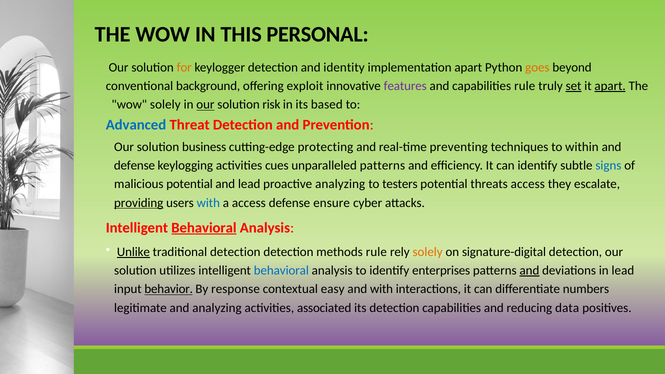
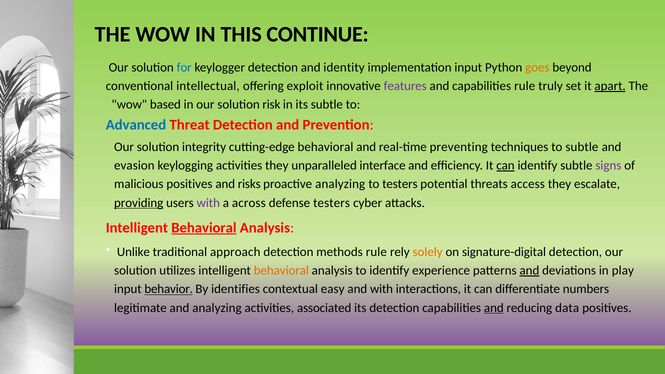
PERSONAL: PERSONAL -> CONTINUE (318, 34)
for colour: orange -> blue (184, 67)
implementation apart: apart -> input (468, 67)
background: background -> intellectual (208, 86)
set underline: present -> none (574, 86)
wow solely: solely -> based (165, 105)
our underline: present -> none (205, 105)
its based: based -> subtle (327, 105)
business: business -> integrity (204, 147)
cutting-edge protecting: protecting -> behavioral (325, 147)
to within: within -> subtle (582, 147)
defense: defense -> evasion (134, 166)
activities cues: cues -> they (277, 166)
unparalleled patterns: patterns -> interface (383, 166)
can underline: none -> present (505, 166)
signs colour: blue -> purple (608, 166)
malicious potential: potential -> positives (189, 184)
and lead: lead -> risks (249, 184)
with colour: blue -> purple (208, 203)
a access: access -> across (249, 203)
defense ensure: ensure -> testers (332, 203)
Unlike underline: present -> none (133, 252)
detection: detection -> approach (235, 252)
behavioral colour: blue -> orange (281, 271)
enterprises: enterprises -> experience (441, 271)
in lead: lead -> play (623, 271)
response: response -> identifies (236, 289)
and underline: none -> present (494, 308)
